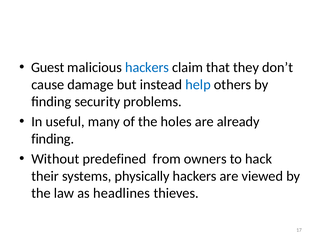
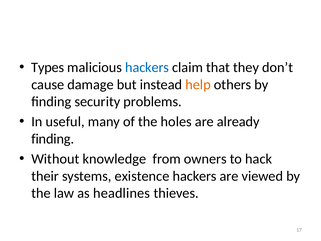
Guest: Guest -> Types (48, 67)
help colour: blue -> orange (198, 84)
predefined: predefined -> knowledge (114, 159)
physically: physically -> existence (142, 176)
